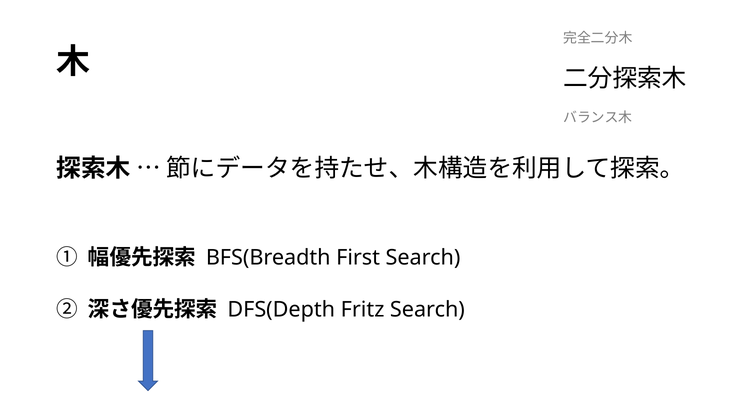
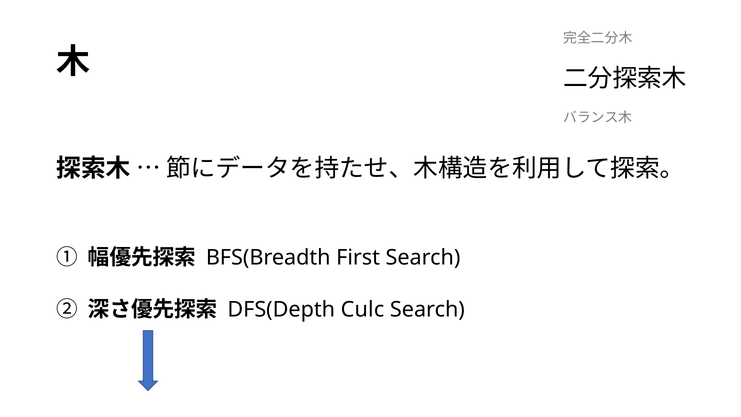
Fritz: Fritz -> Culc (362, 310)
